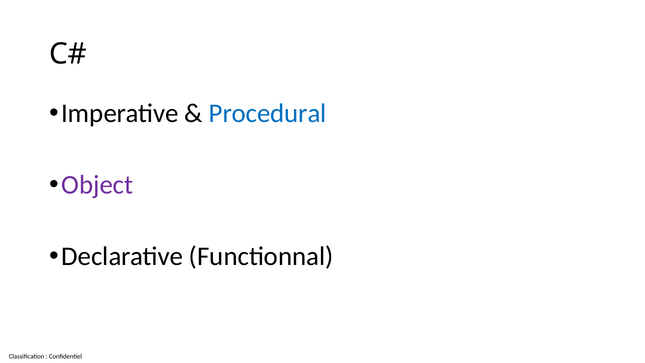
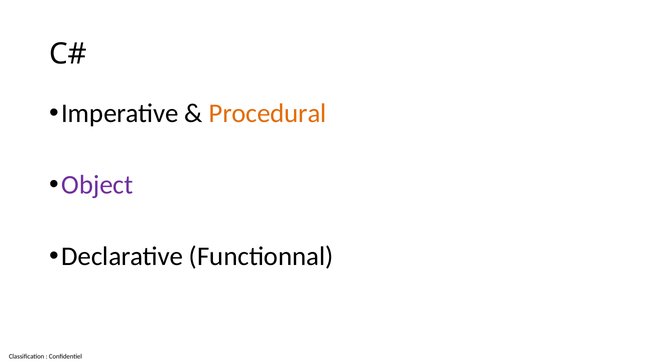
Procedural colour: blue -> orange (268, 113)
